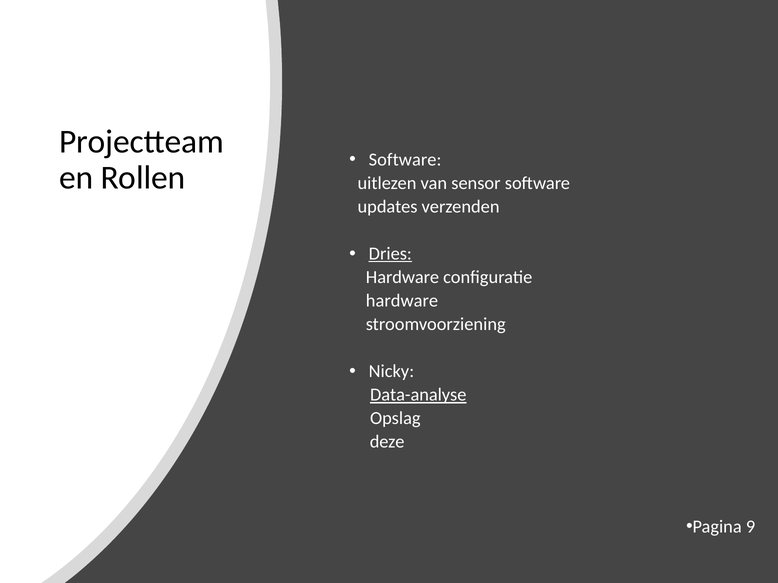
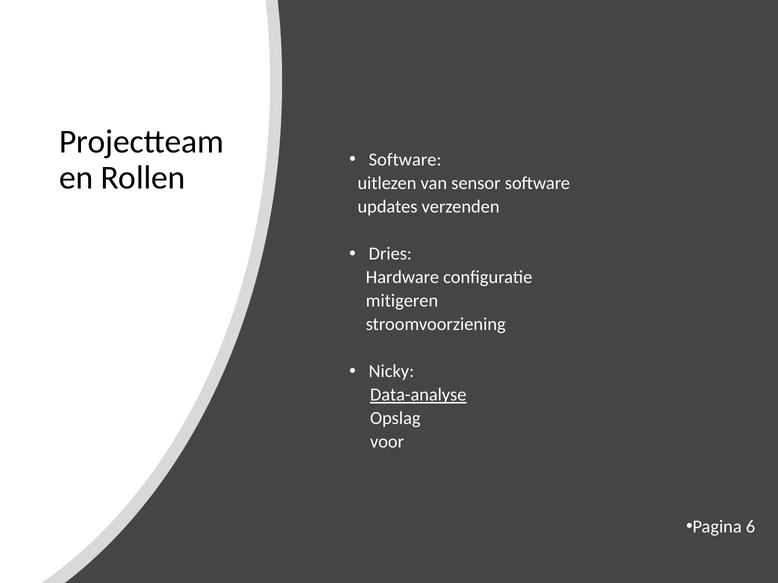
Dries underline: present -> none (390, 254)
hardware: hardware -> mitigeren (402, 301)
deze: deze -> voor (387, 442)
9: 9 -> 6 (751, 527)
